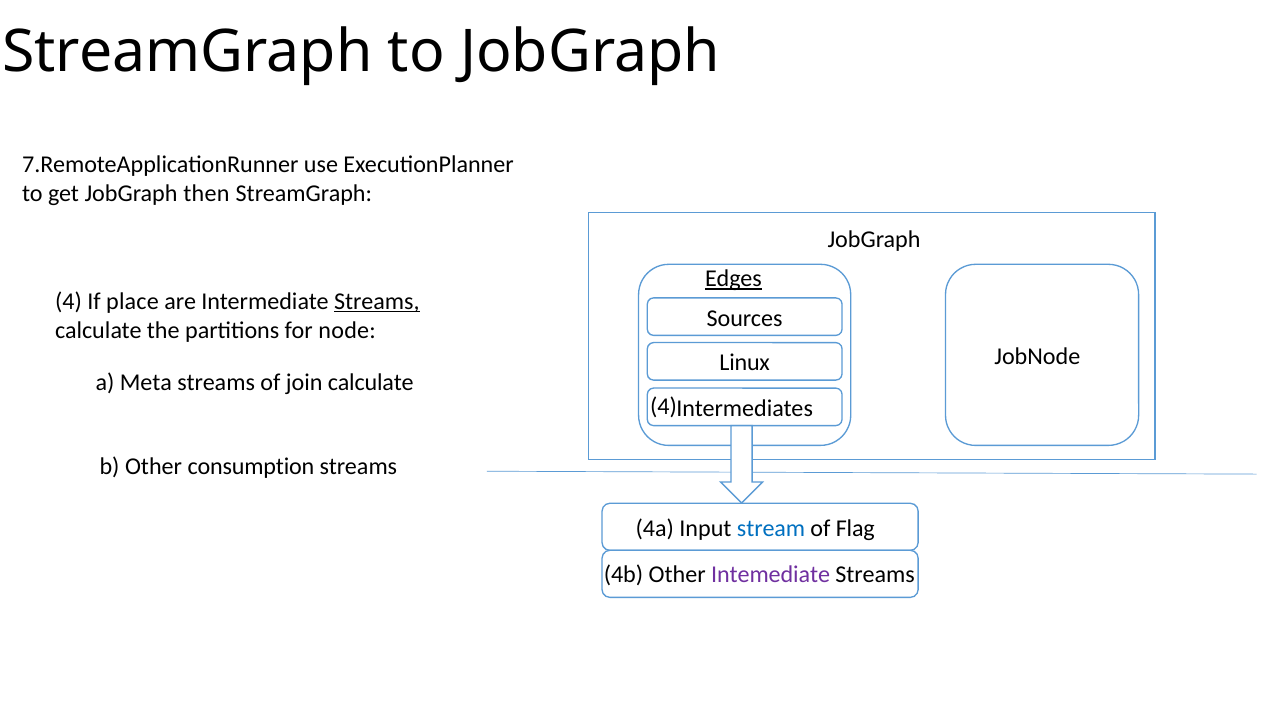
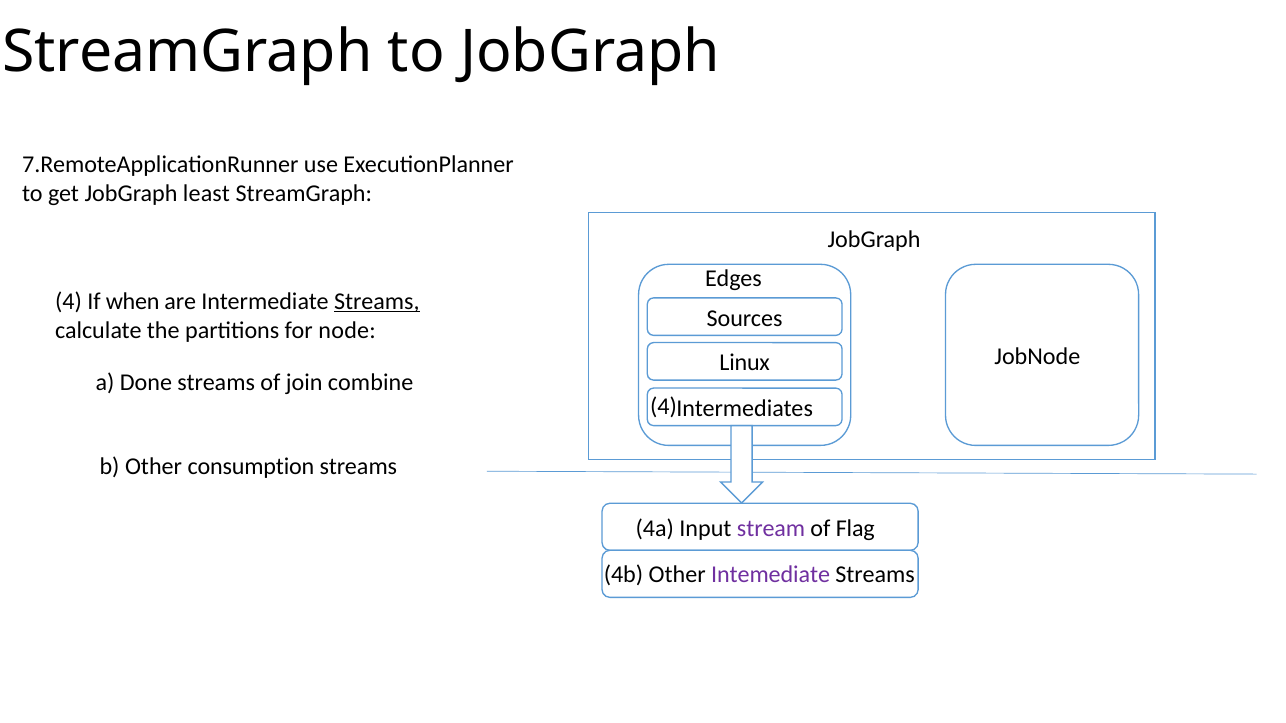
then: then -> least (207, 194)
Edges underline: present -> none (733, 279)
place: place -> when (133, 301)
Meta: Meta -> Done (146, 382)
join calculate: calculate -> combine (371, 382)
stream colour: blue -> purple (771, 529)
